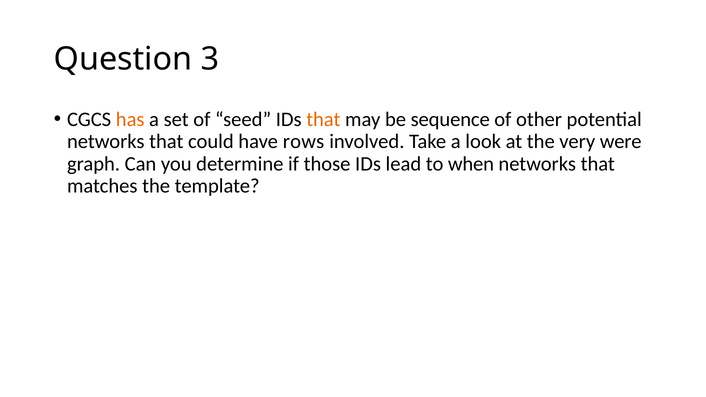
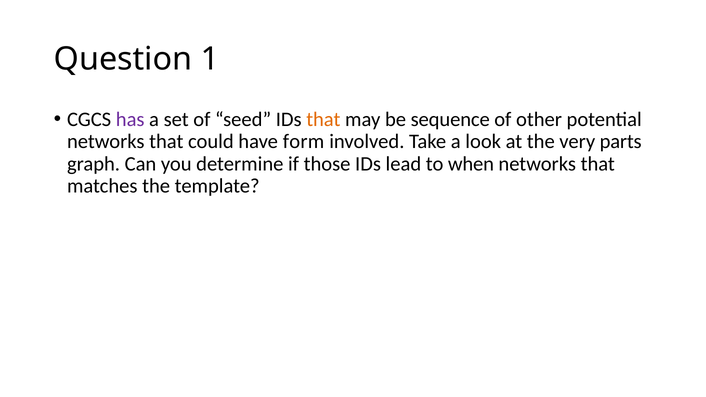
3: 3 -> 1 (210, 59)
has colour: orange -> purple (130, 119)
rows: rows -> form (304, 142)
were: were -> parts (621, 142)
